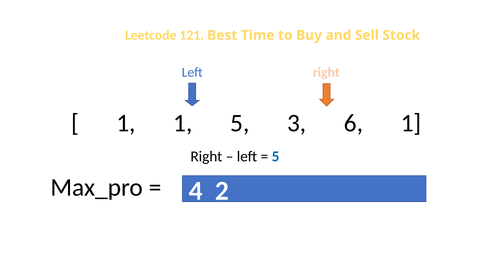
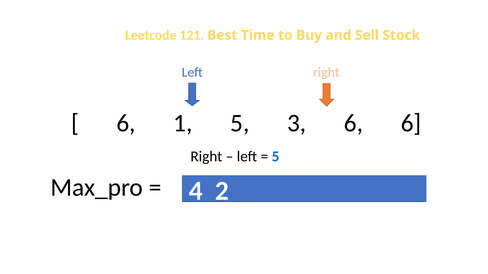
1: 1 -> 6 (126, 123)
6 1: 1 -> 6 (411, 123)
